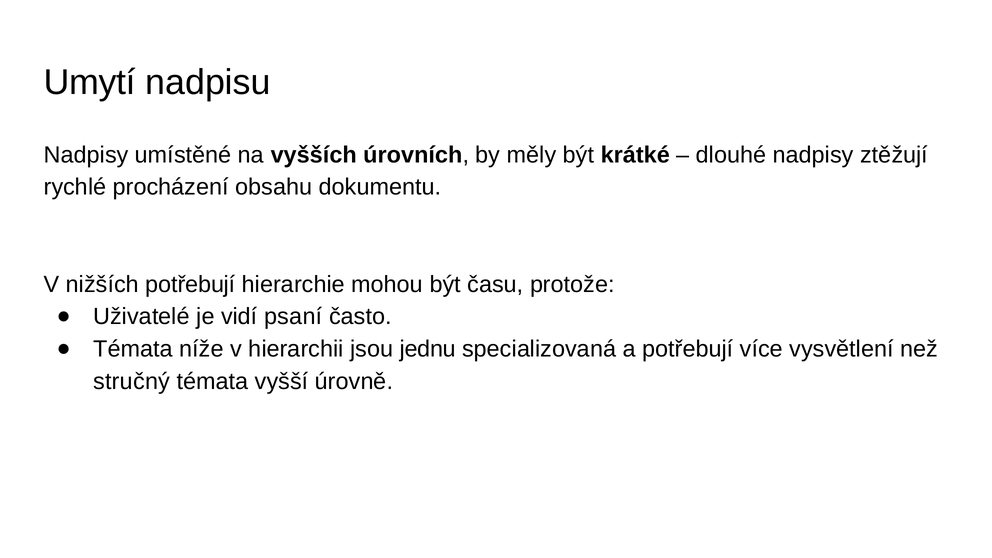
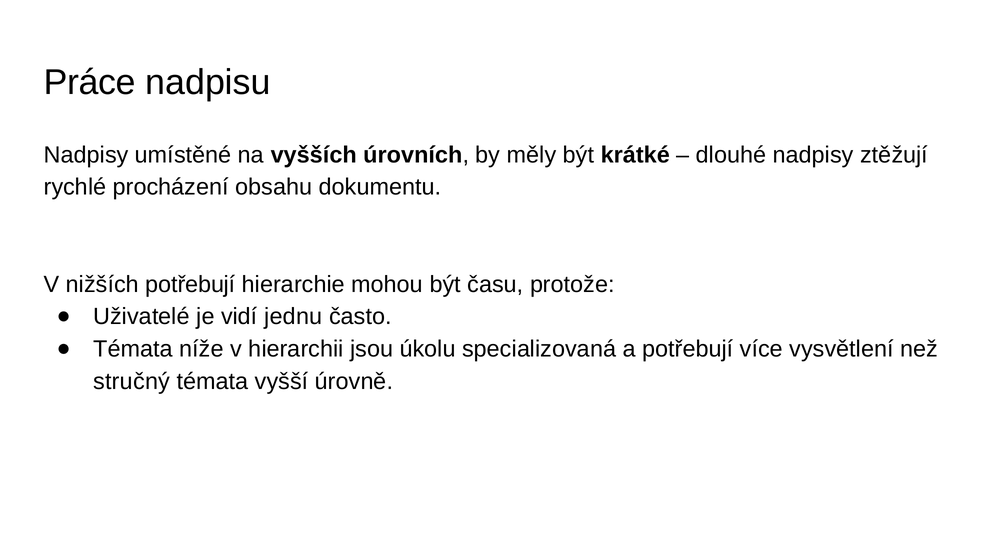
Umytí: Umytí -> Práce (90, 82)
psaní: psaní -> jednu (293, 317)
jednu: jednu -> úkolu (428, 349)
